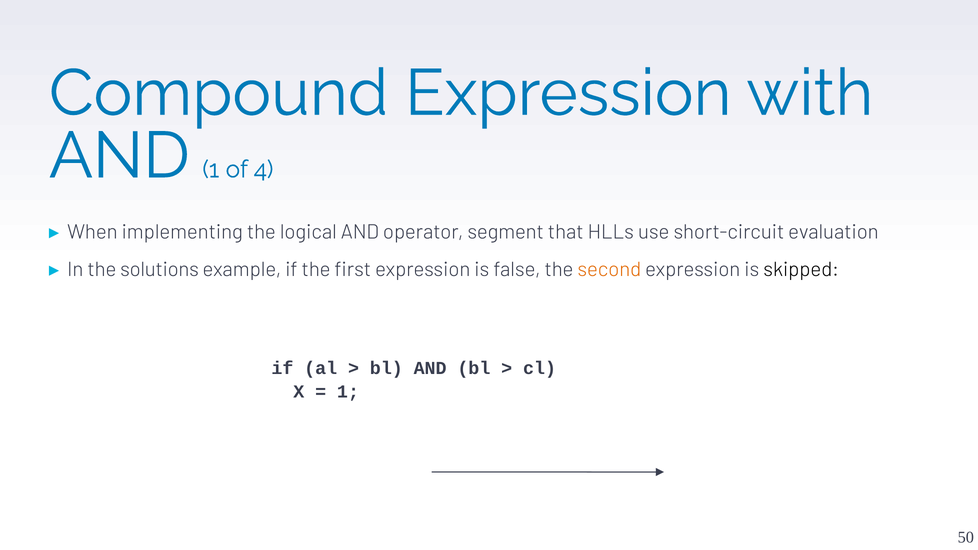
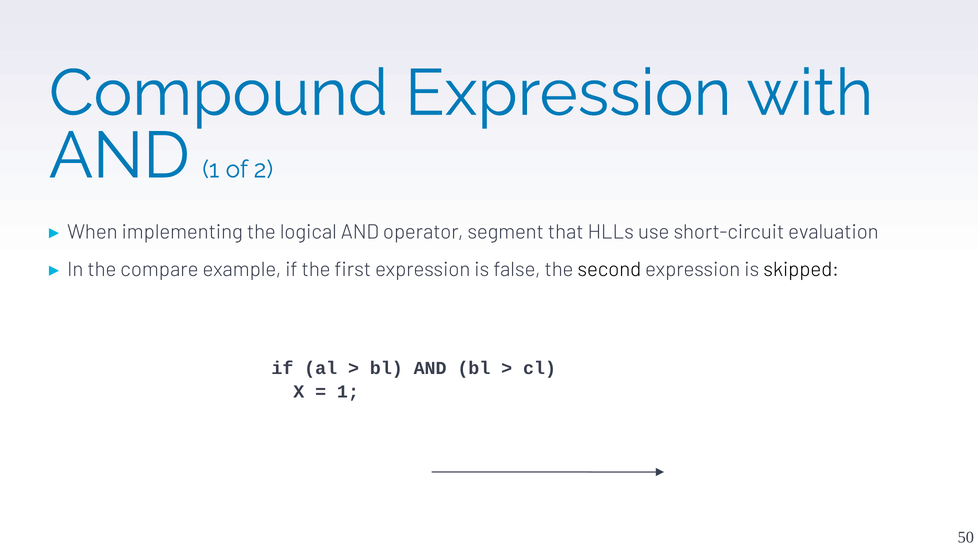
4: 4 -> 2 (263, 169)
solutions: solutions -> compare (159, 270)
second colour: orange -> black (609, 270)
